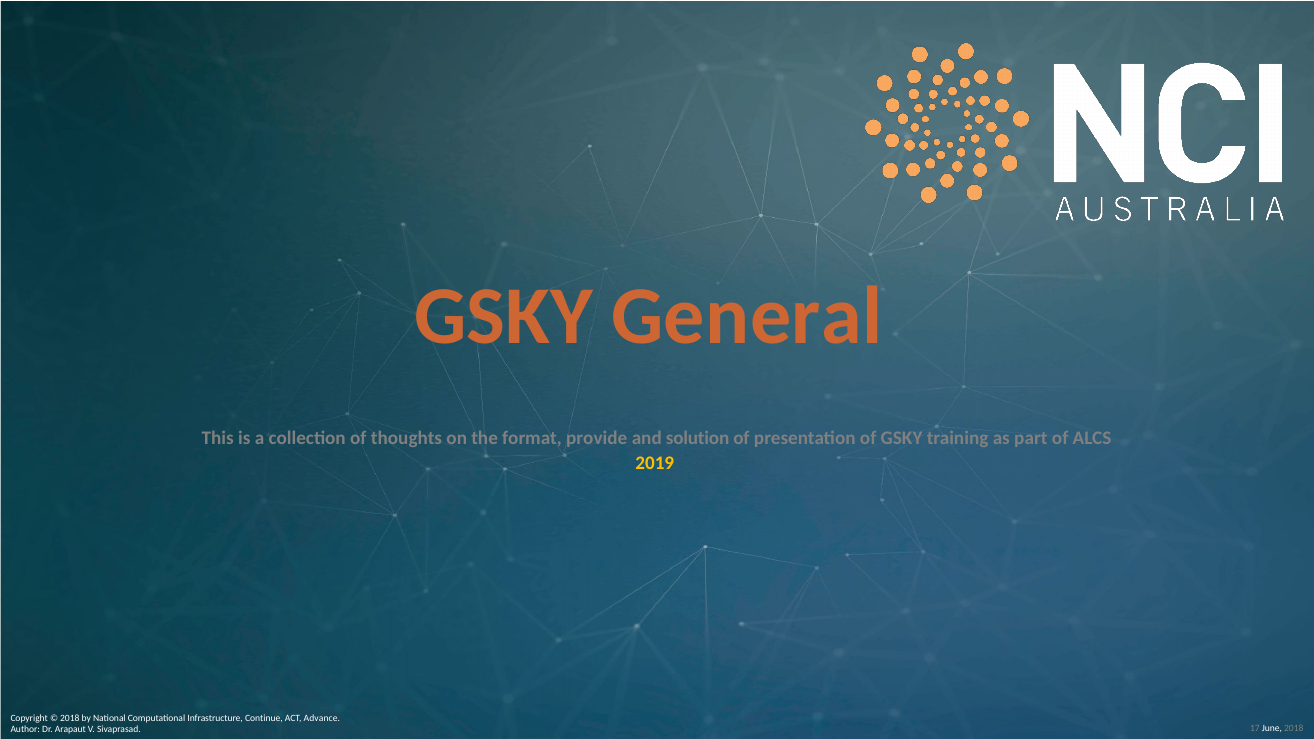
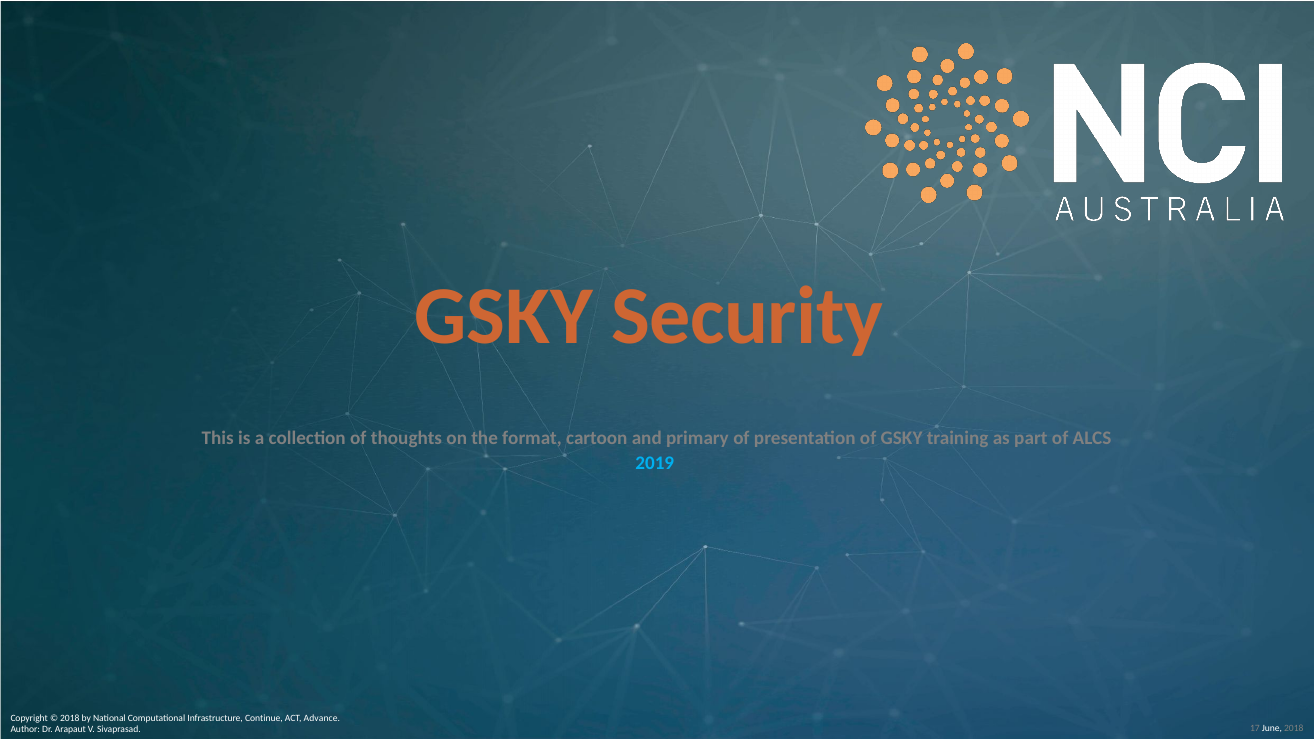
General: General -> Security (747, 317)
provide: provide -> cartoon (597, 438)
solution: solution -> primary (697, 438)
2019 colour: yellow -> light blue (655, 463)
